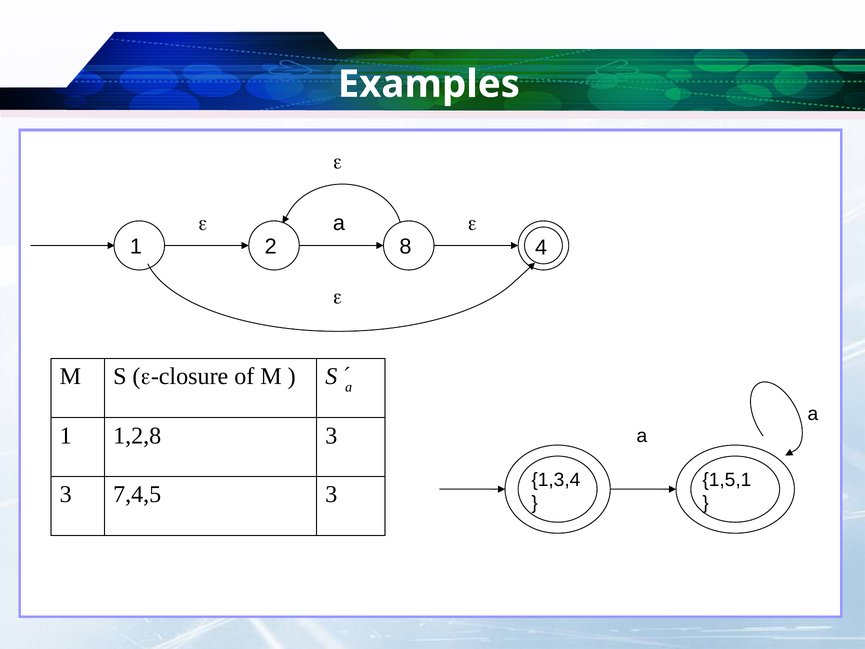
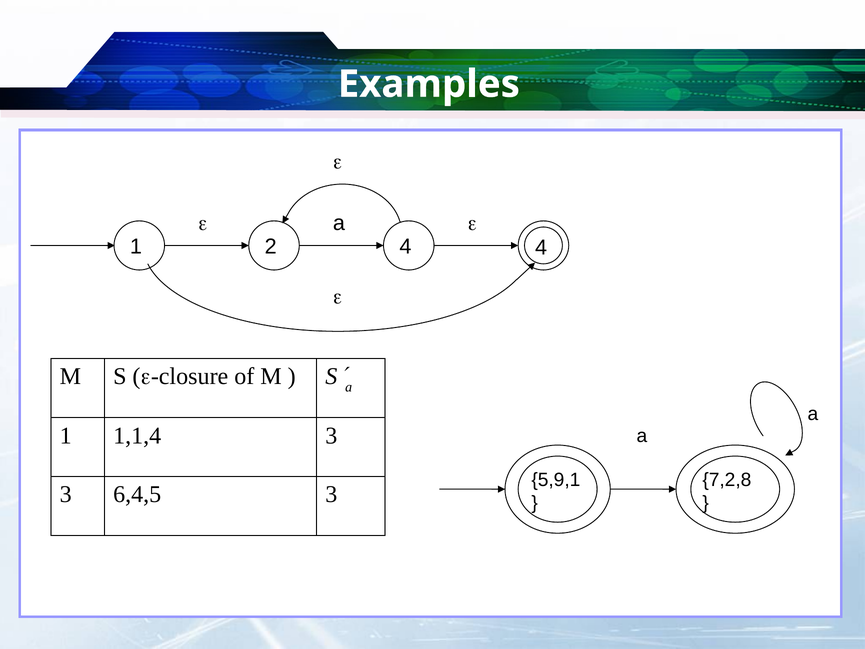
2 8: 8 -> 4 (405, 247)
1,2,8: 1,2,8 -> 1,1,4 (137, 435)
1,3,4: 1,3,4 -> 5,9,1 (556, 480)
1,5,1: 1,5,1 -> 7,2,8 (727, 480)
7,4,5: 7,4,5 -> 6,4,5 (137, 494)
